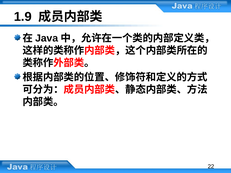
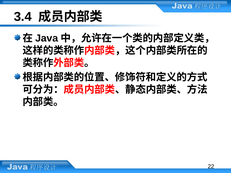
1.9: 1.9 -> 3.4 (23, 17)
